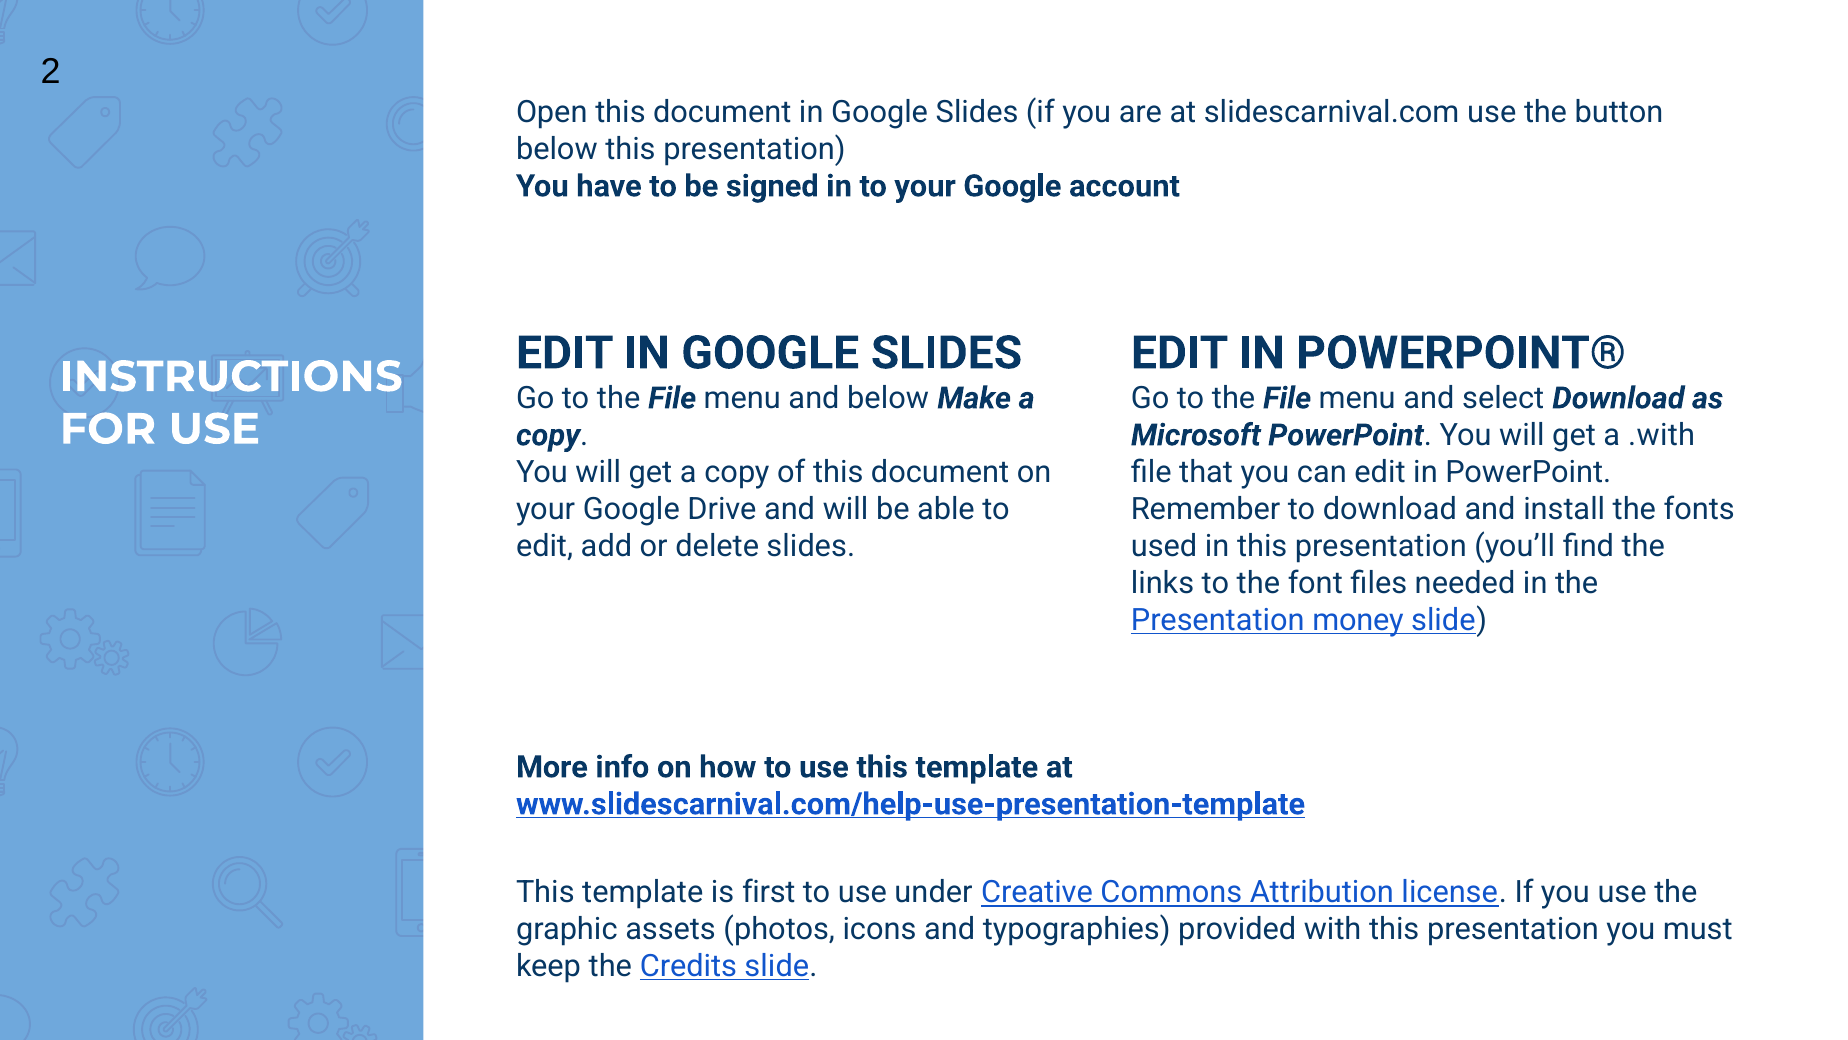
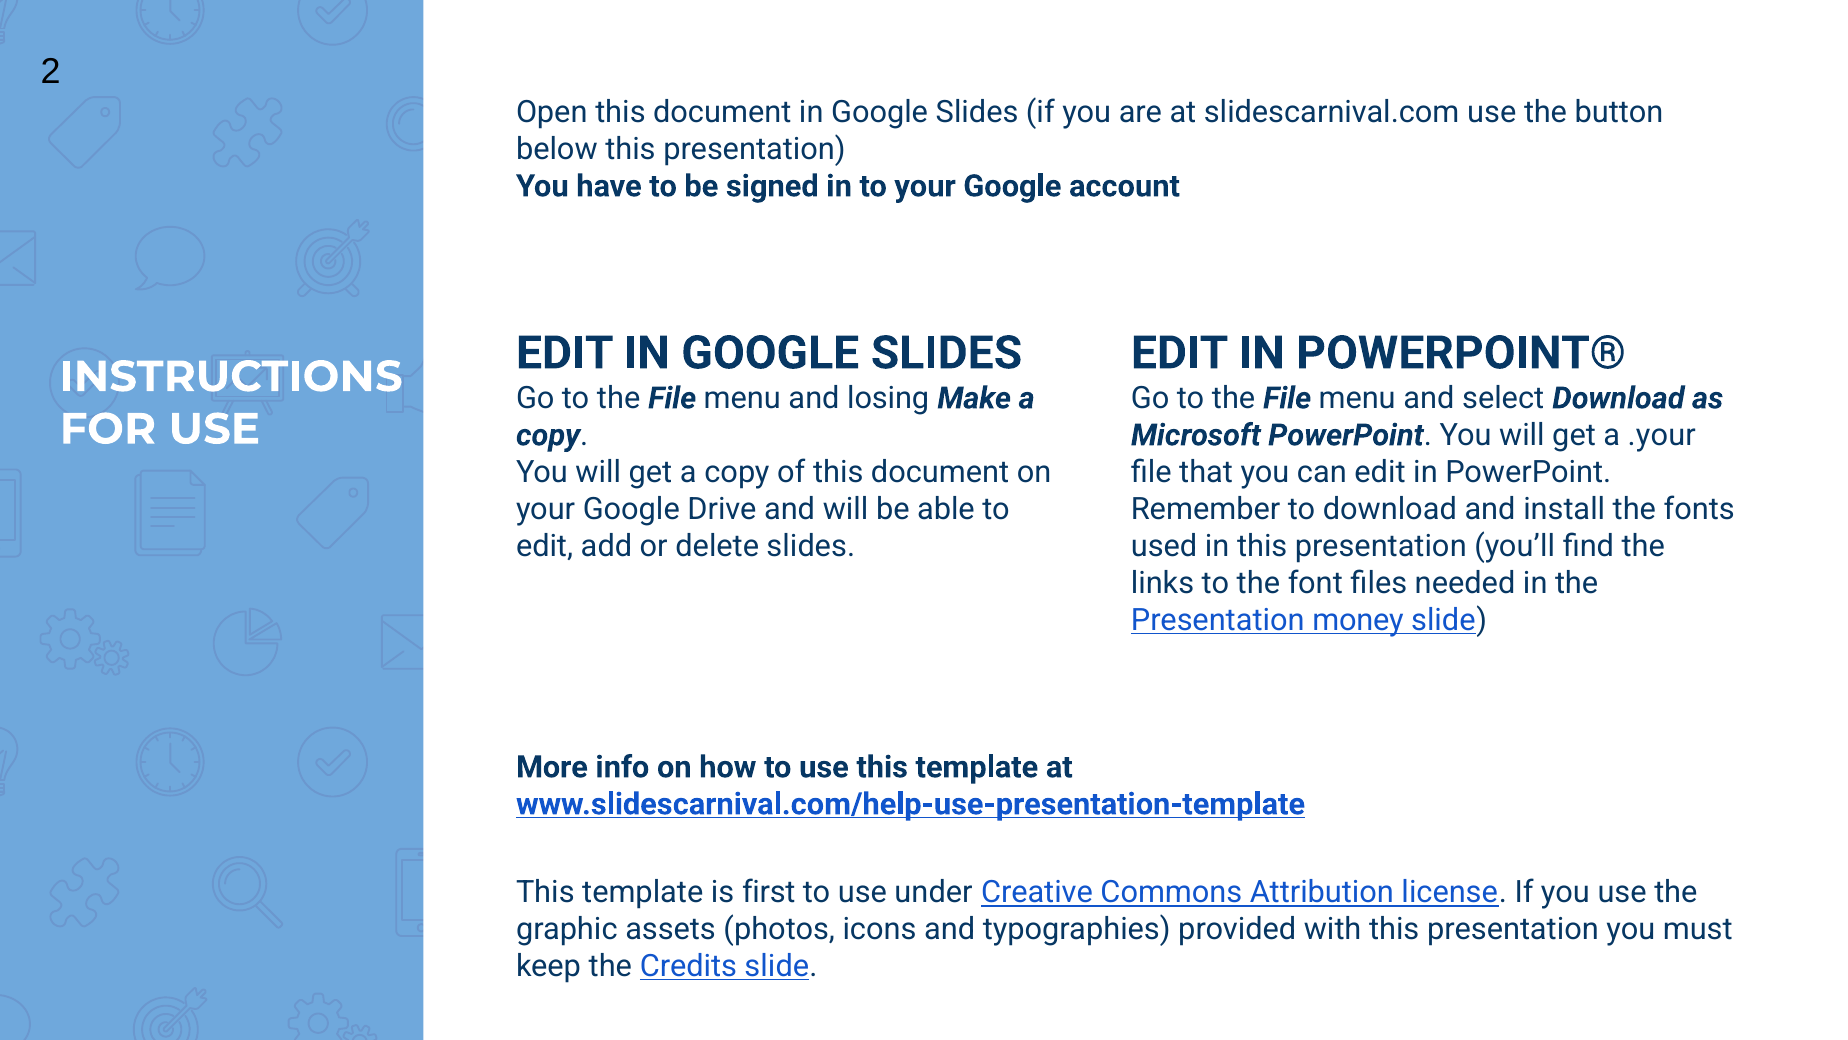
and below: below -> losing (888, 398)
.with: .with -> .your (1662, 435)
